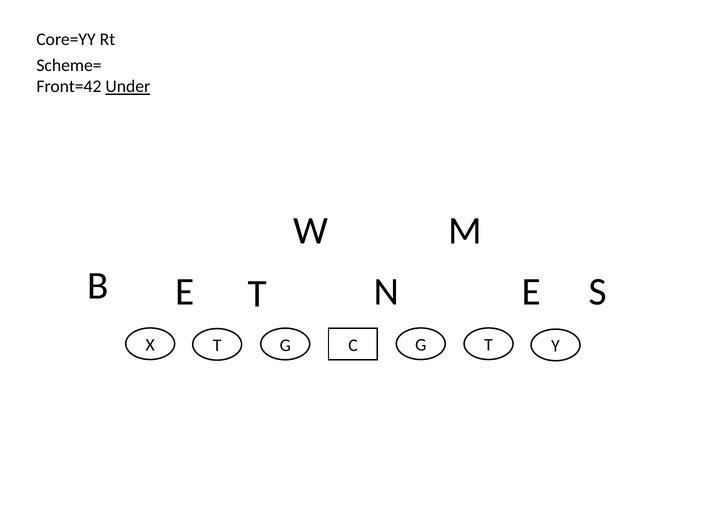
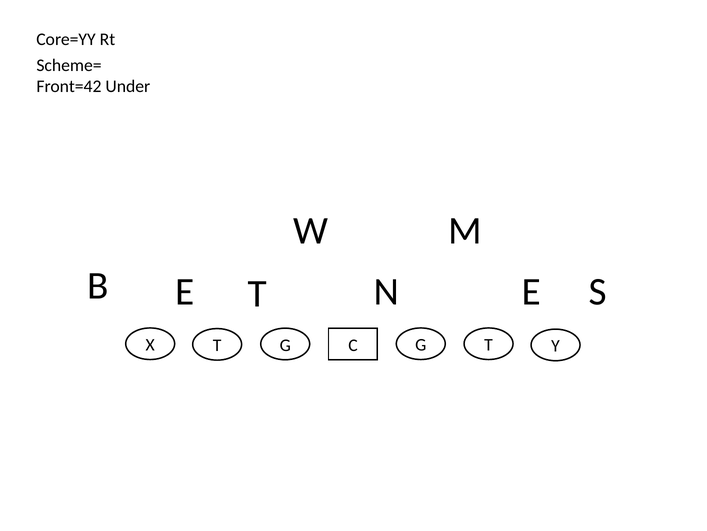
Under underline: present -> none (128, 87)
